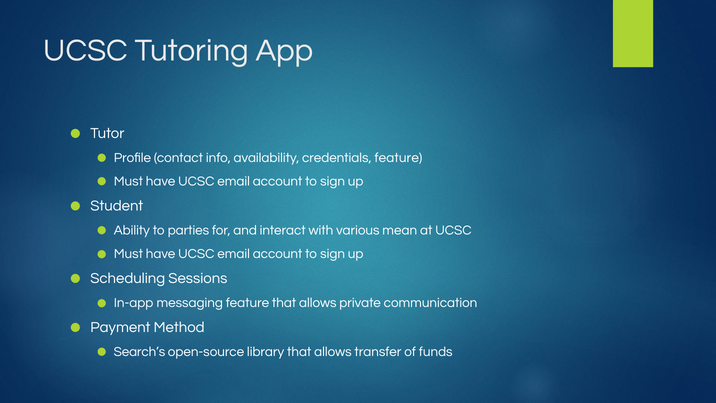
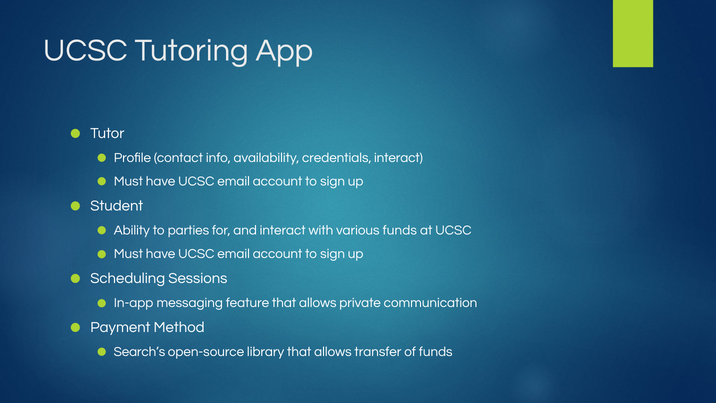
credentials feature: feature -> interact (398, 158)
various mean: mean -> funds (400, 230)
